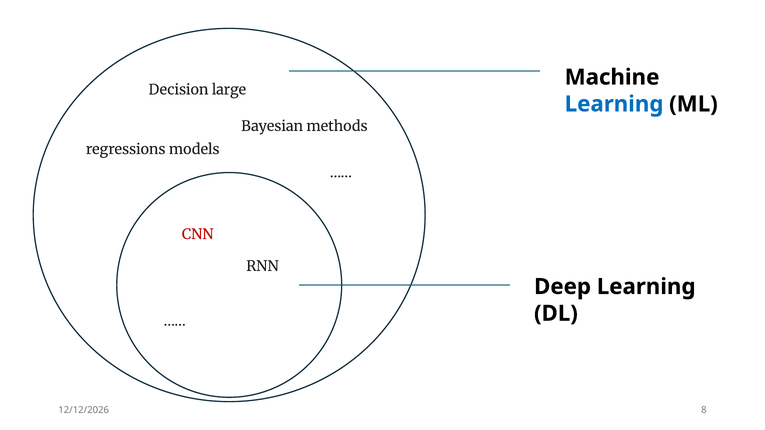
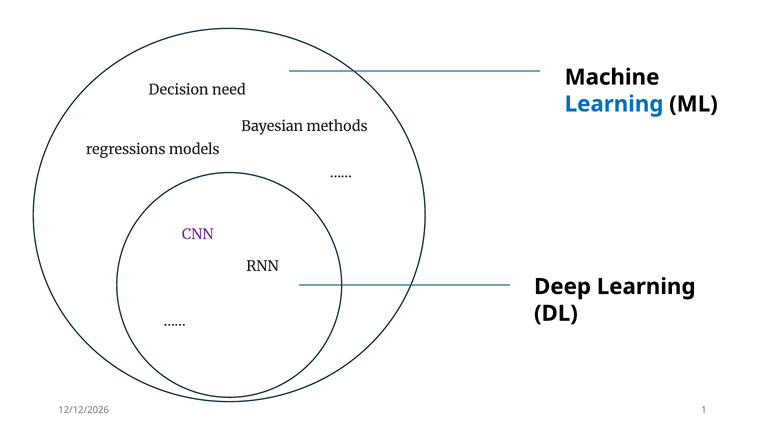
large: large -> need (229, 90)
CNN colour: red -> purple (198, 234)
8: 8 -> 1 (704, 410)
